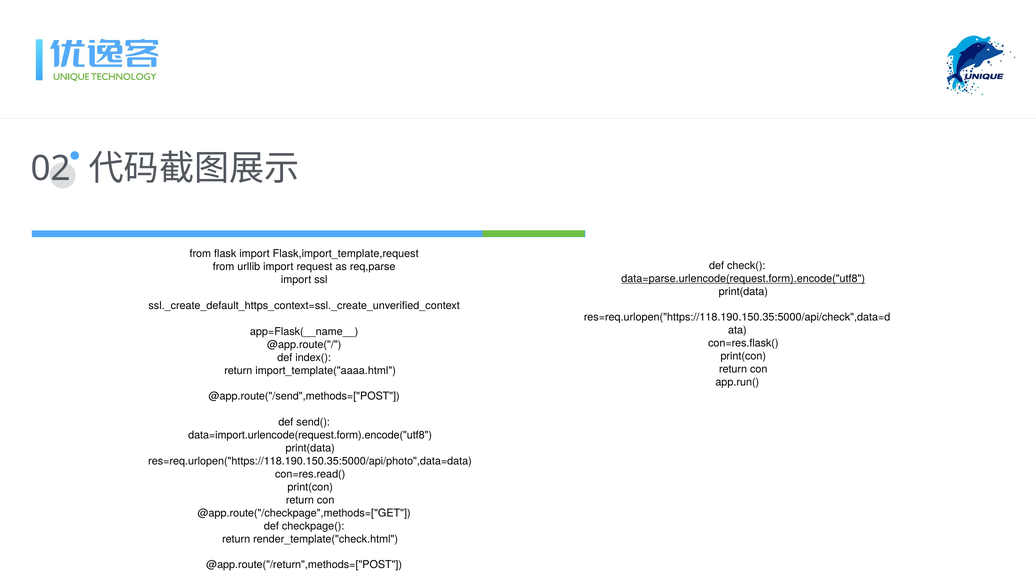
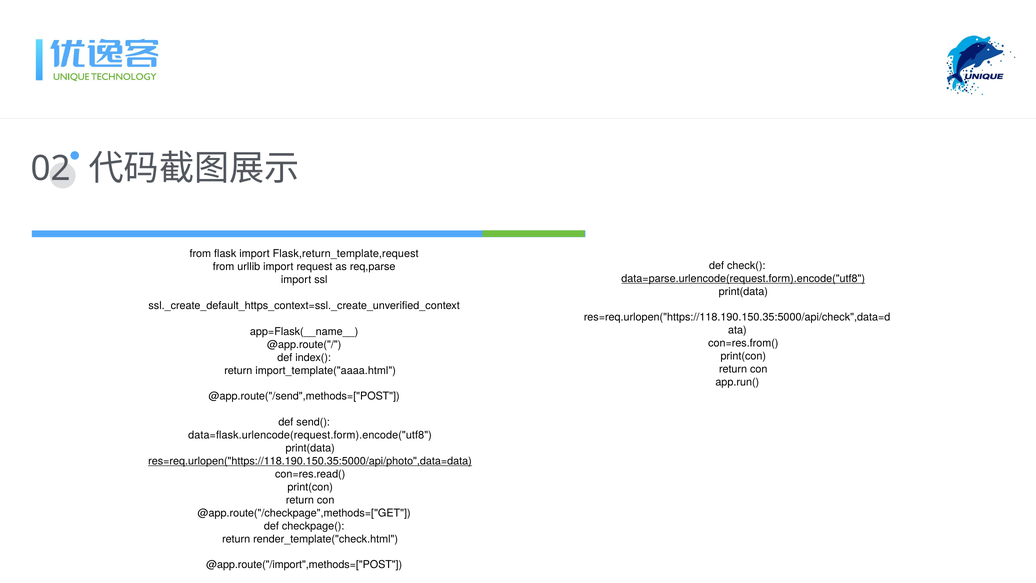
Flask,import_template,request: Flask,import_template,request -> Flask,return_template,request (346, 254)
con=res.flask(: con=res.flask( -> con=res.from( (743, 343)
data=import.urlencode(request.form).encode("utf8: data=import.urlencode(request.form).encode("utf8 -> data=flask.urlencode(request.form).encode("utf8 (310, 435)
res=req.urlopen("https://118.190.150.35:5000/api/photo",data=data underline: none -> present (310, 461)
@app.route("/return",methods=["POST: @app.route("/return",methods=["POST -> @app.route("/import",methods=["POST (304, 565)
